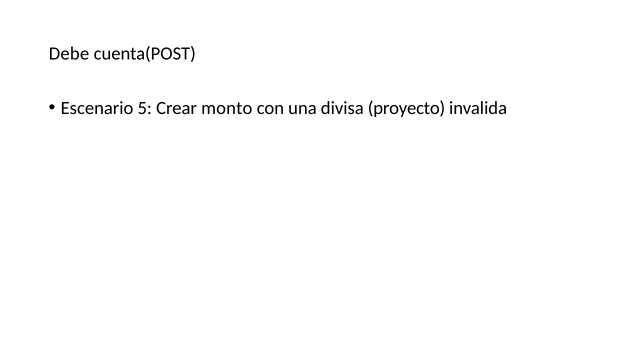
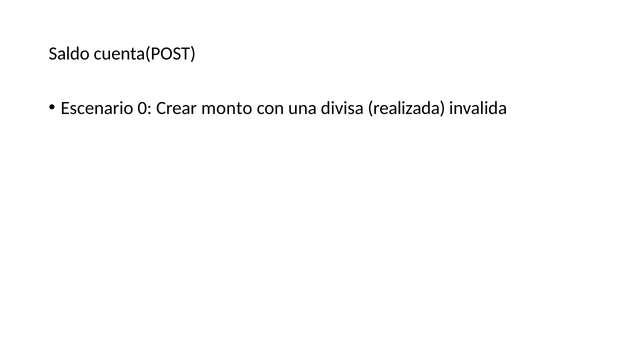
Debe: Debe -> Saldo (69, 54)
5: 5 -> 0 (145, 108)
proyecto: proyecto -> realizada (407, 108)
